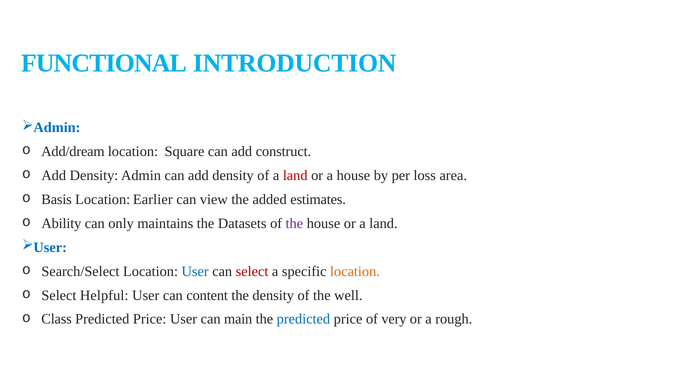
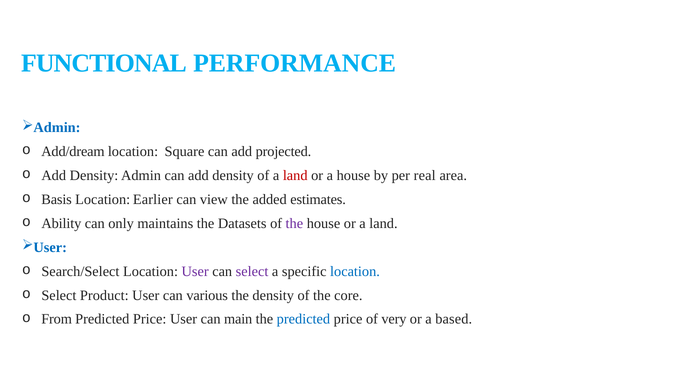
INTRODUCTION: INTRODUCTION -> PERFORMANCE (295, 63)
construct: construct -> projected (283, 152)
loss: loss -> real (425, 176)
User colour: blue -> purple (195, 271)
select colour: red -> purple (252, 271)
location colour: orange -> blue (355, 271)
Helpful: Helpful -> Product (104, 295)
content: content -> various (207, 295)
well: well -> core (348, 295)
Class: Class -> From (57, 319)
rough: rough -> based (454, 319)
